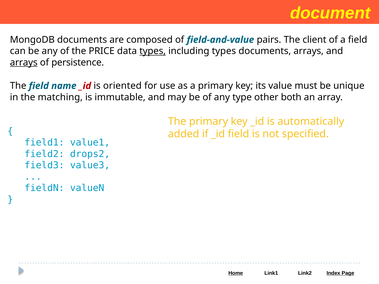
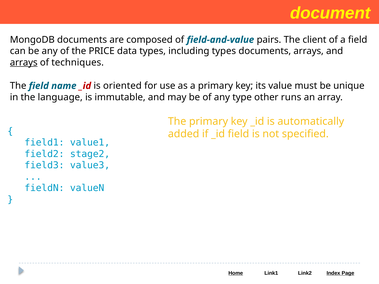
types underline: present -> none (153, 51)
persistence: persistence -> techniques (78, 63)
matching: matching -> language (60, 97)
both: both -> runs (291, 97)
drops2: drops2 -> stage2 (90, 154)
